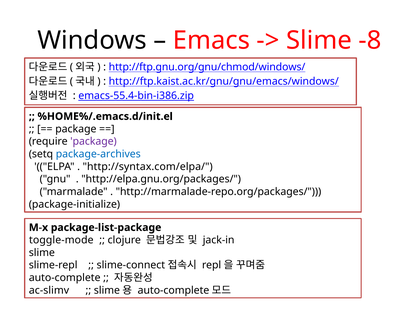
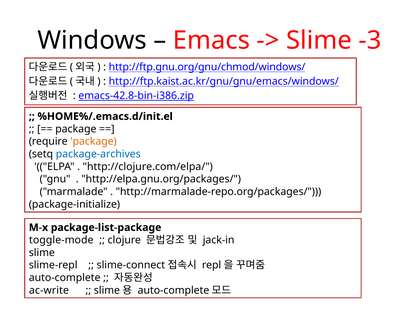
-8: -8 -> -3 (370, 41)
emacs-55.4-bin-i386.zip: emacs-55.4-bin-i386.zip -> emacs-42.8-bin-i386.zip (136, 96)
package colour: purple -> orange (93, 142)
http://syntax.com/elpa/: http://syntax.com/elpa/ -> http://clojure.com/elpa/ (148, 167)
ac-slimv: ac-slimv -> ac-write (49, 291)
